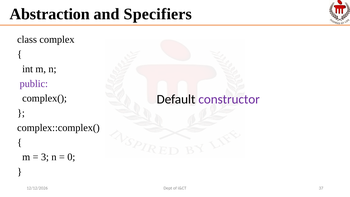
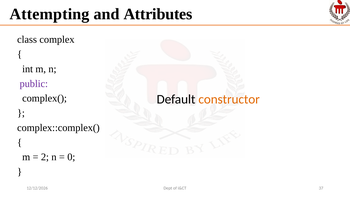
Abstraction: Abstraction -> Attempting (50, 14)
Specifiers: Specifiers -> Attributes (158, 14)
constructor colour: purple -> orange (229, 99)
3: 3 -> 2 (45, 157)
